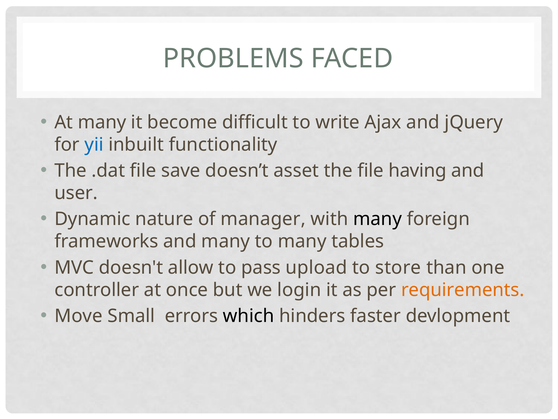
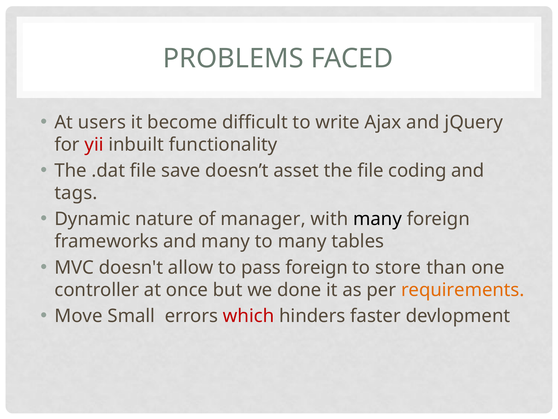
At many: many -> users (102, 122)
yii colour: blue -> red (94, 145)
having: having -> coding (418, 171)
user: user -> tags (76, 193)
pass upload: upload -> foreign (317, 267)
login: login -> done (299, 290)
which colour: black -> red (249, 316)
